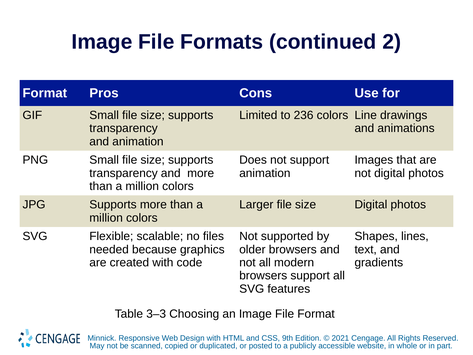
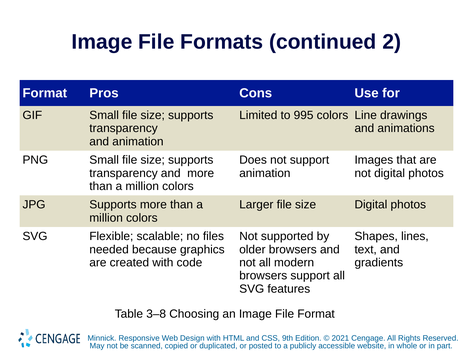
236: 236 -> 995 (304, 115)
3–3: 3–3 -> 3–8 (156, 314)
